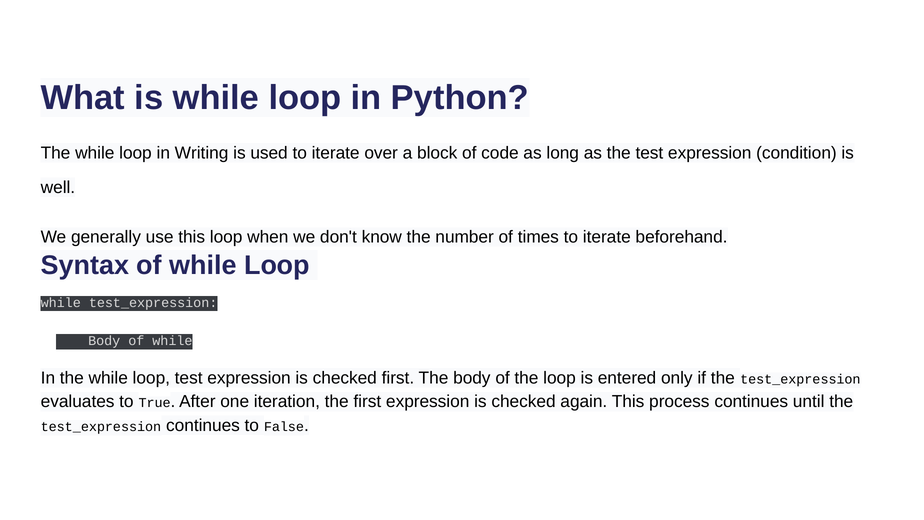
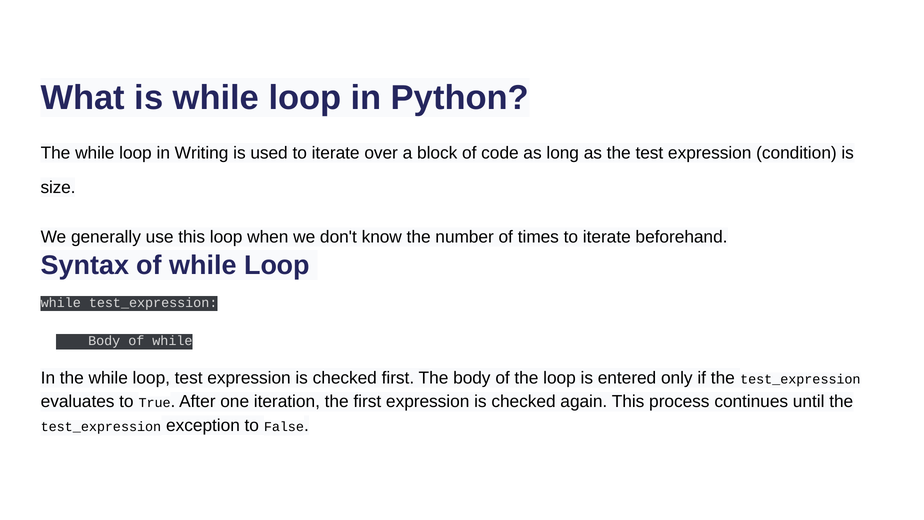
well: well -> size (58, 187)
test_expression continues: continues -> exception (203, 425)
